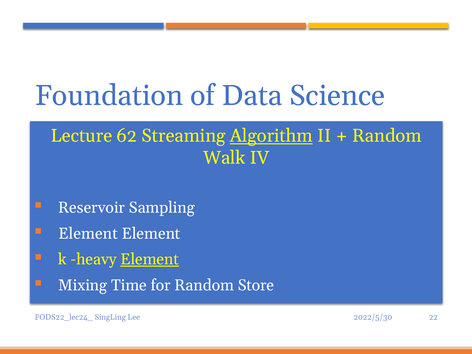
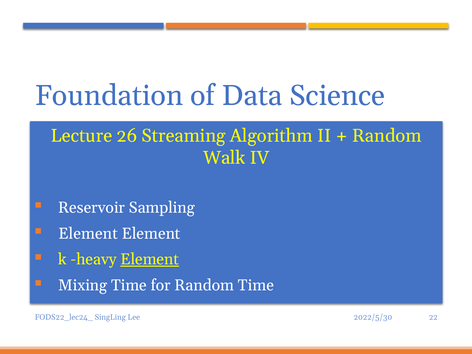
62: 62 -> 26 (127, 136)
Algorithm underline: present -> none (271, 136)
Random Store: Store -> Time (256, 285)
